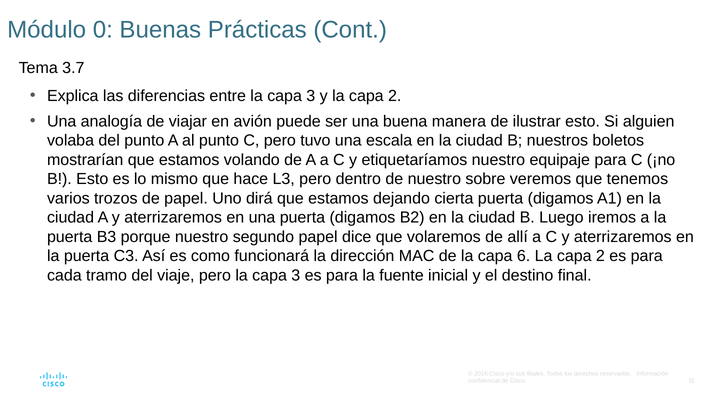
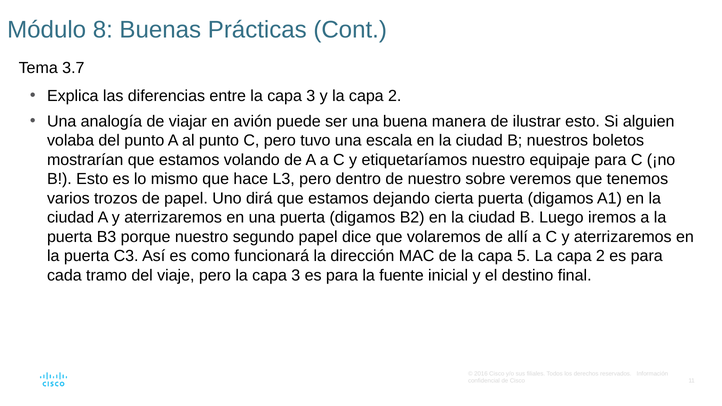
0: 0 -> 8 (103, 30)
6: 6 -> 5 (524, 256)
